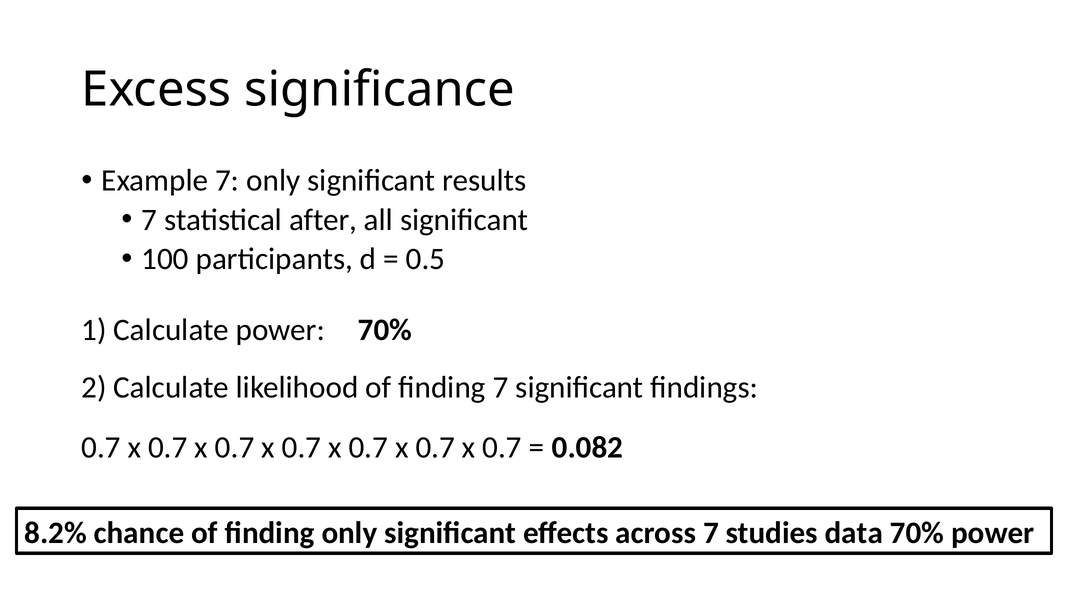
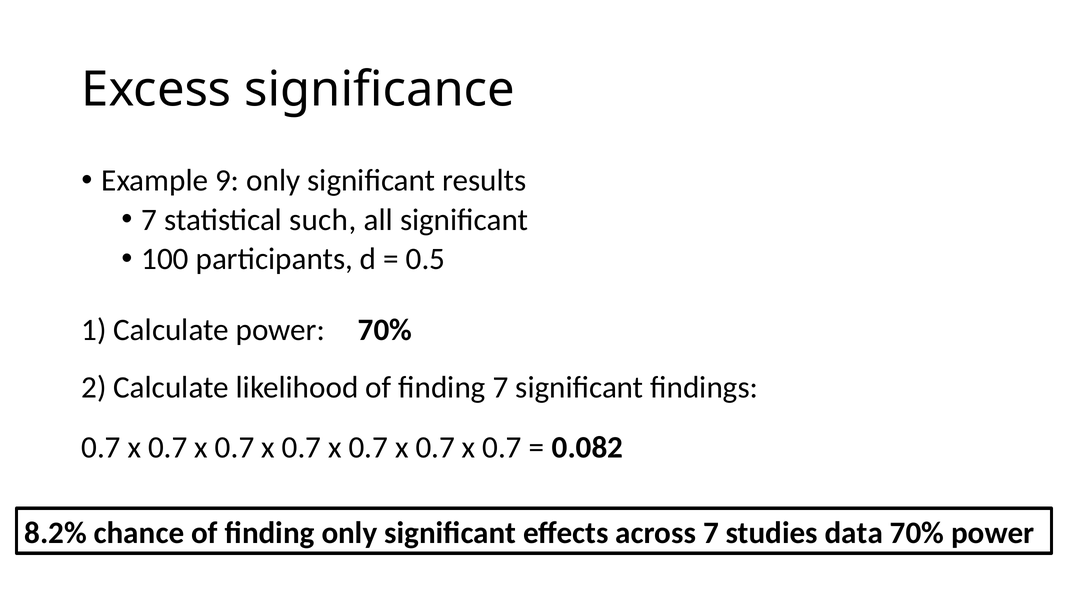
Example 7: 7 -> 9 (227, 181)
after: after -> such (323, 220)
